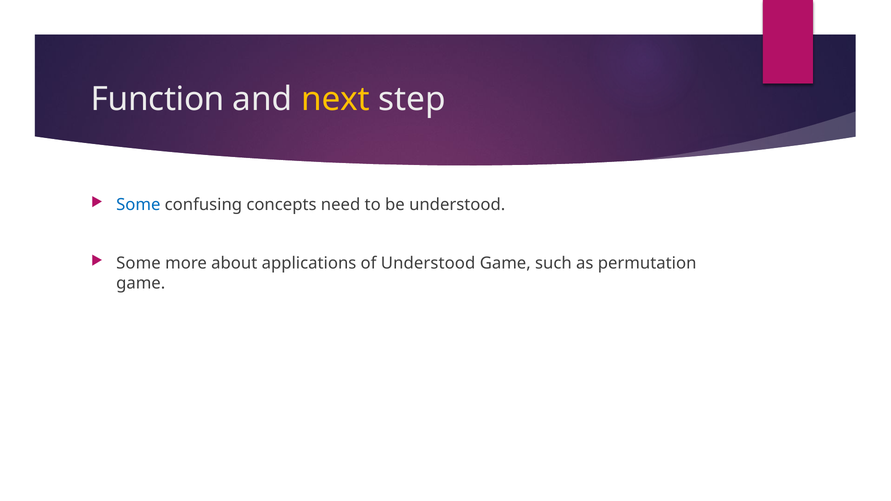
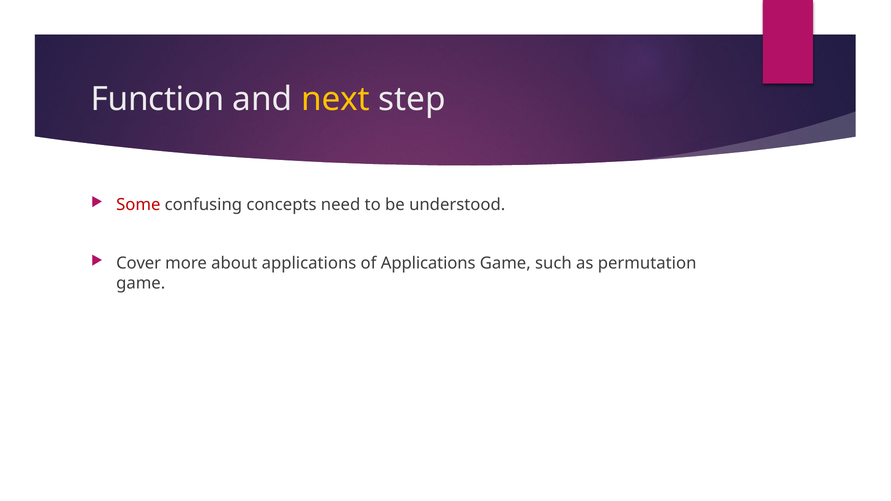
Some colour: blue -> red (138, 205)
Some: Some -> Cover (139, 263)
of Understood: Understood -> Applications (428, 263)
